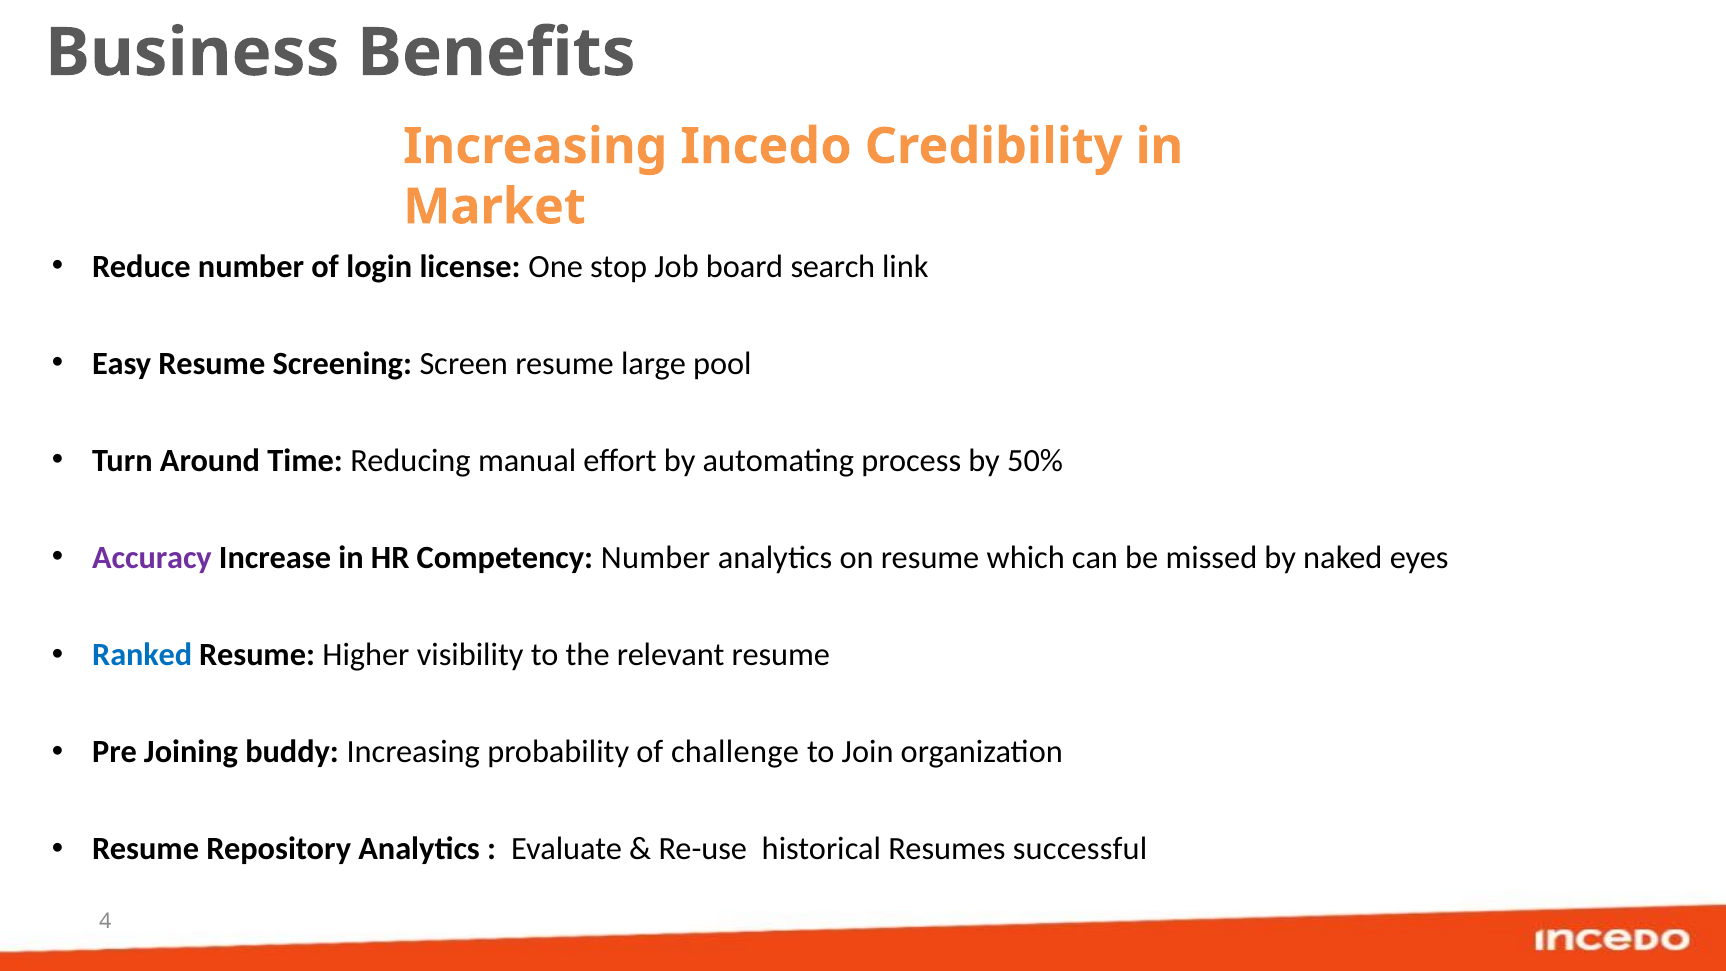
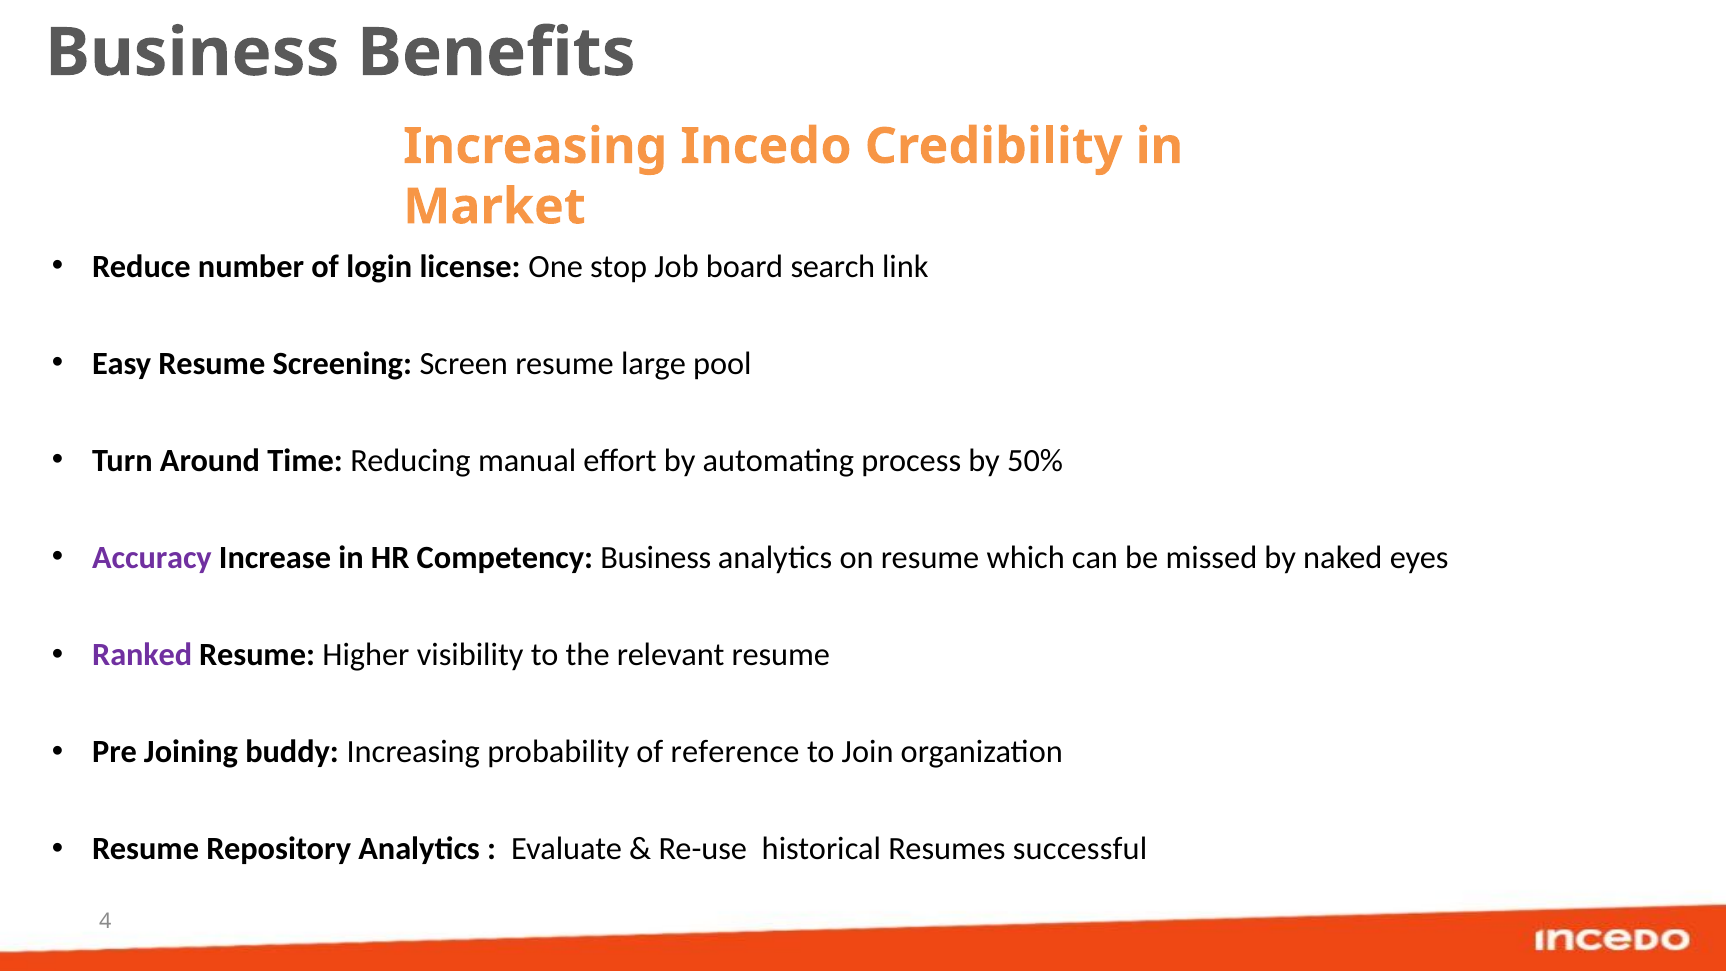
Competency Number: Number -> Business (656, 558)
Ranked colour: blue -> purple (142, 655)
challenge: challenge -> reference (735, 752)
